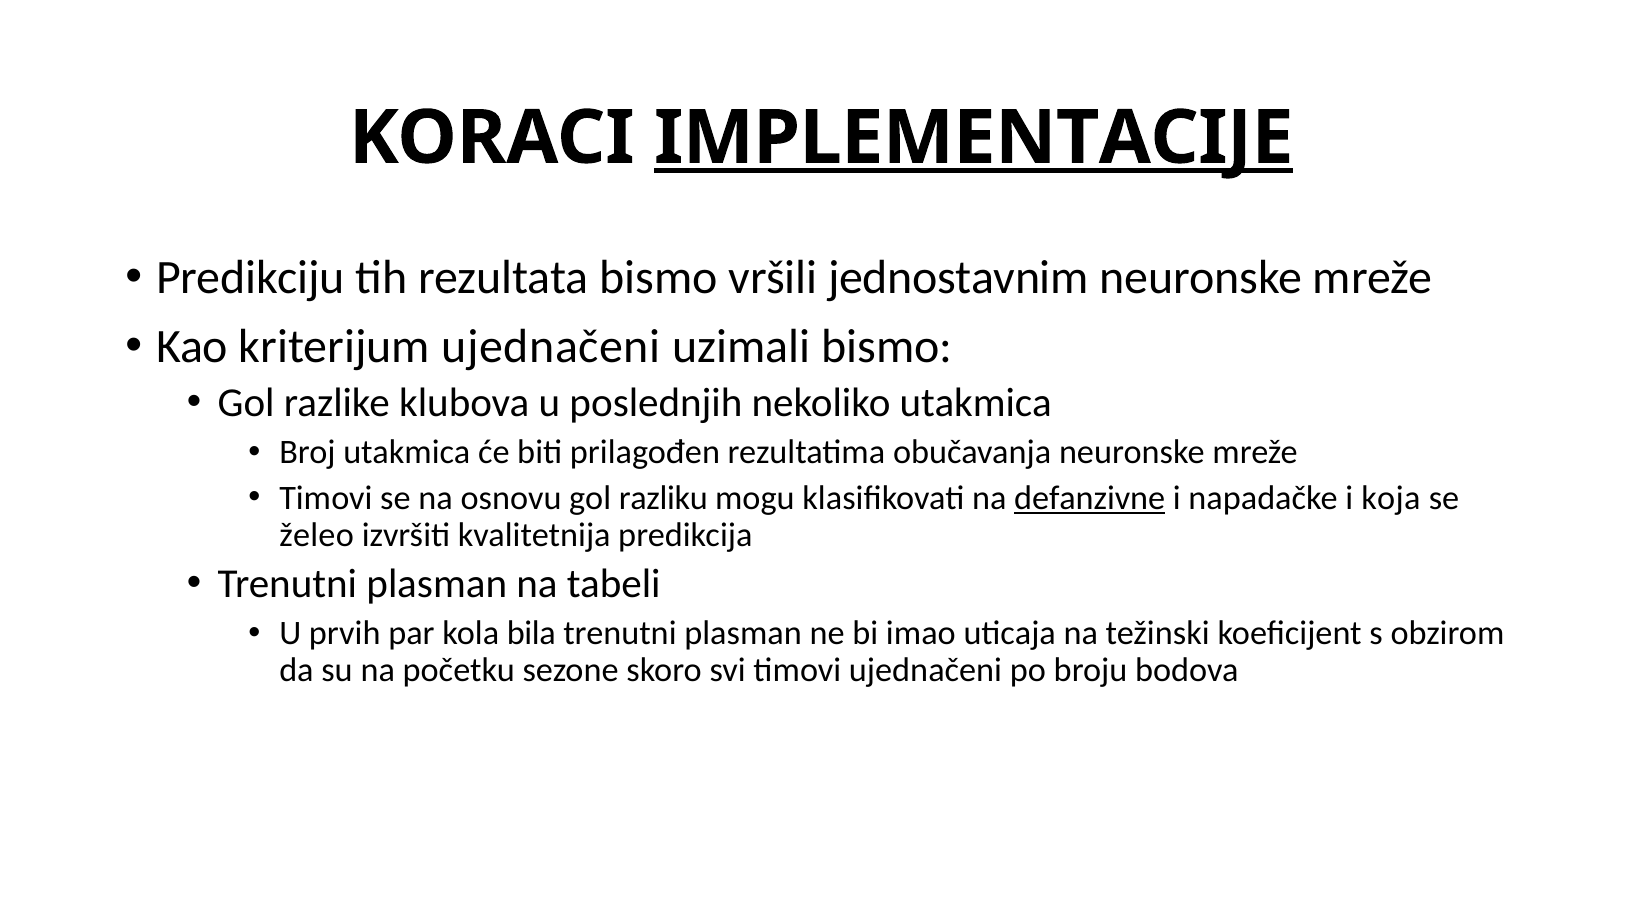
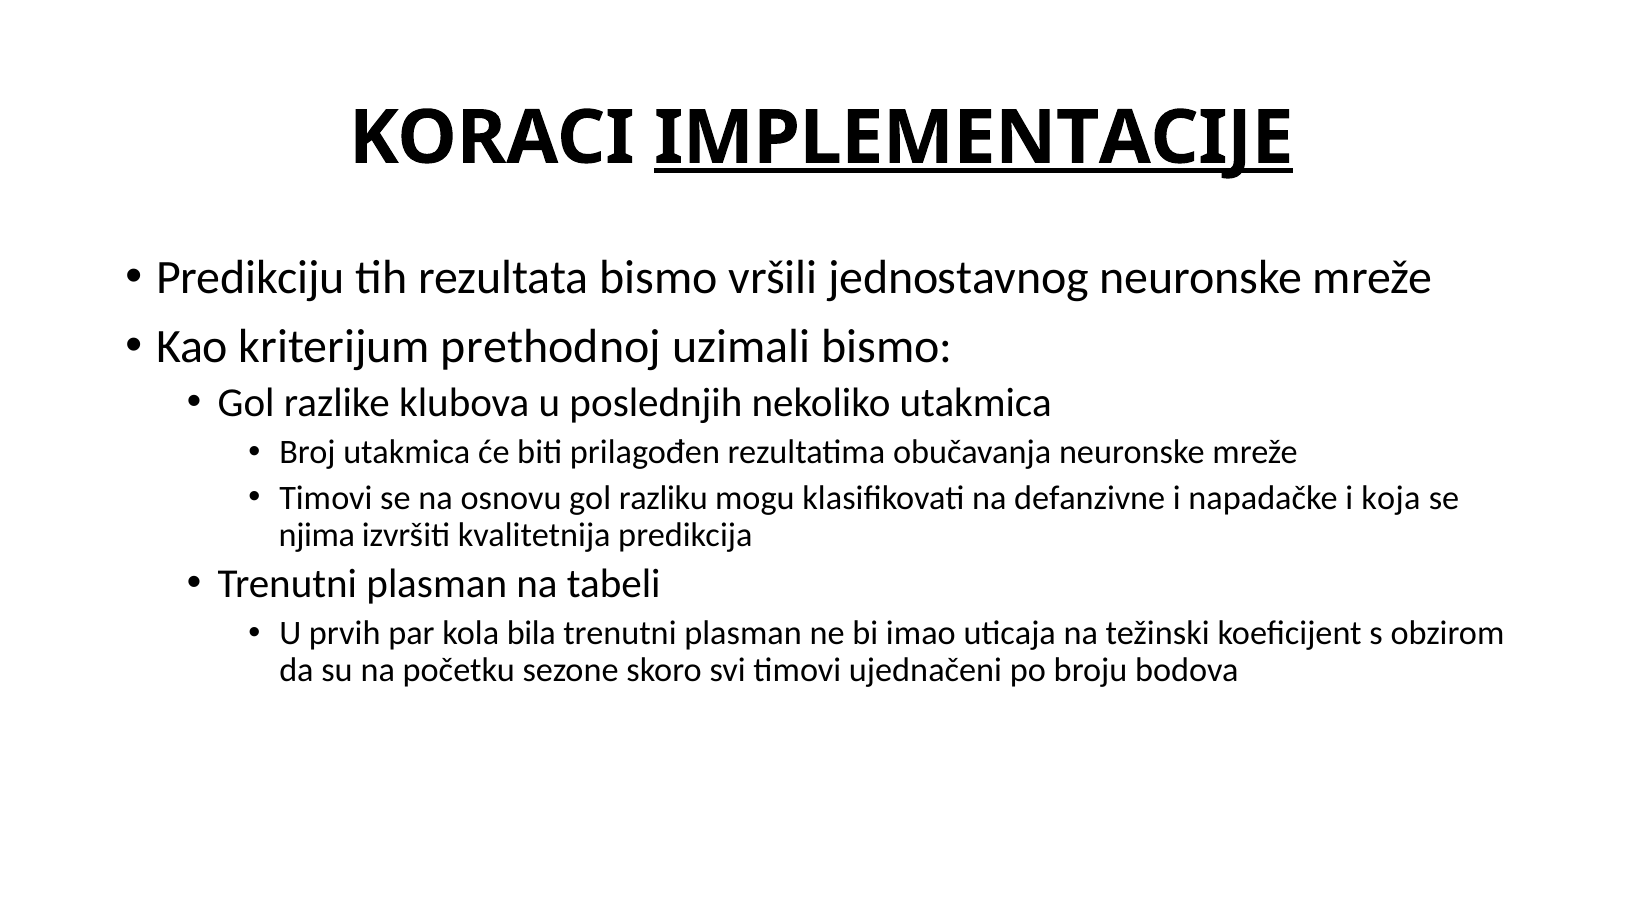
jednostavnim: jednostavnim -> jednostavnog (959, 278)
kriterijum ujednačeni: ujednačeni -> prethodnoj (551, 346)
defanzivne underline: present -> none (1090, 498)
želeo: želeo -> njima (317, 535)
